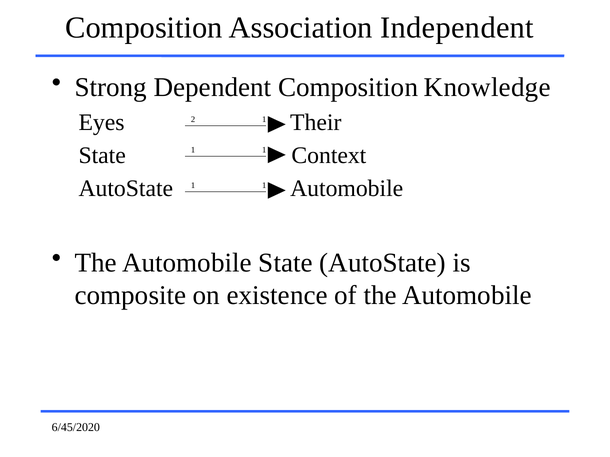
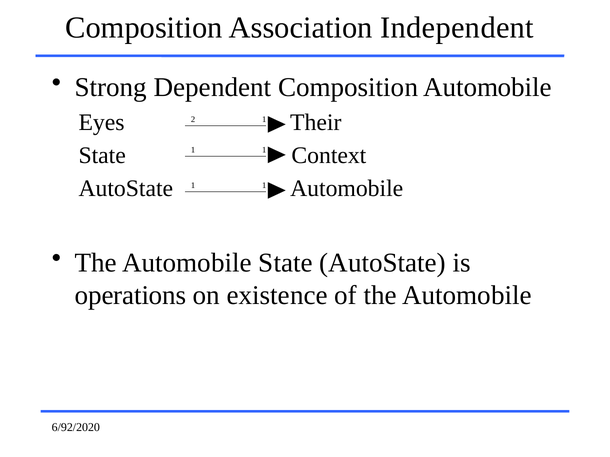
Composition Knowledge: Knowledge -> Automobile (487, 87)
composite: composite -> operations (131, 296)
6/45/2020: 6/45/2020 -> 6/92/2020 (76, 428)
